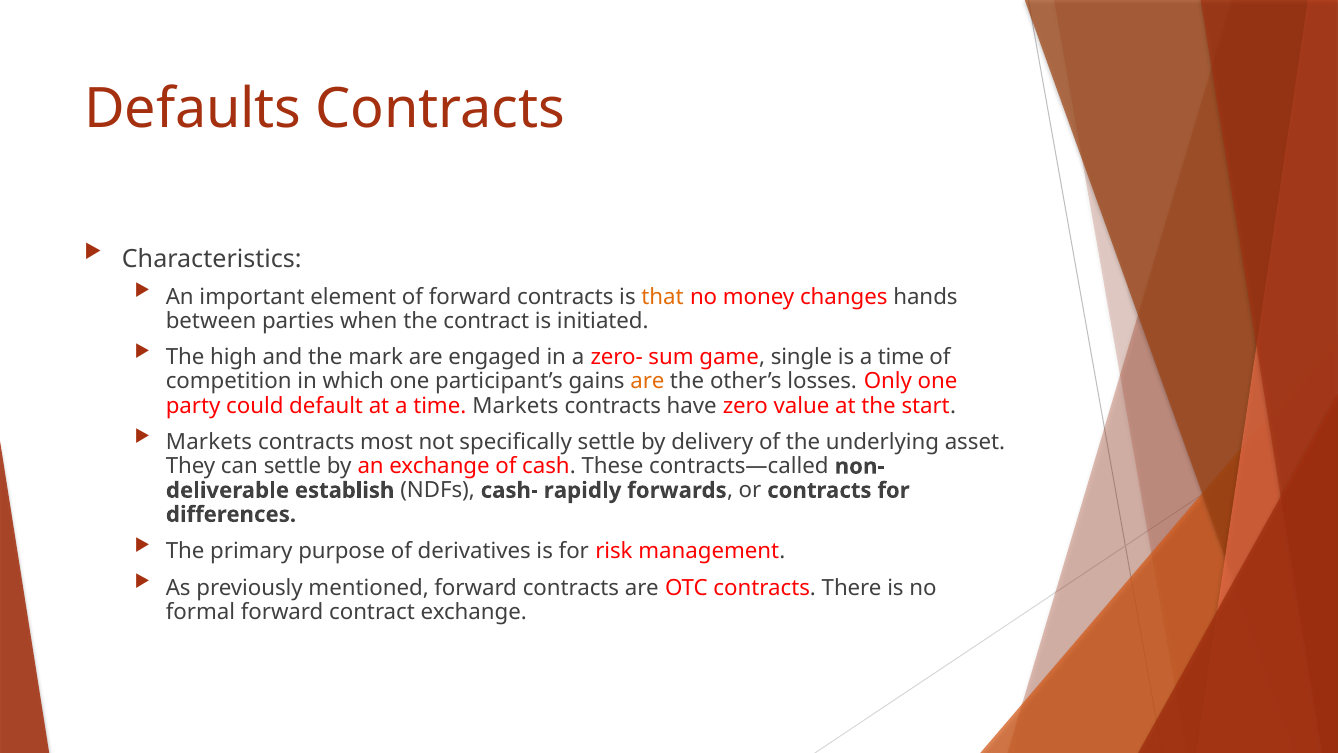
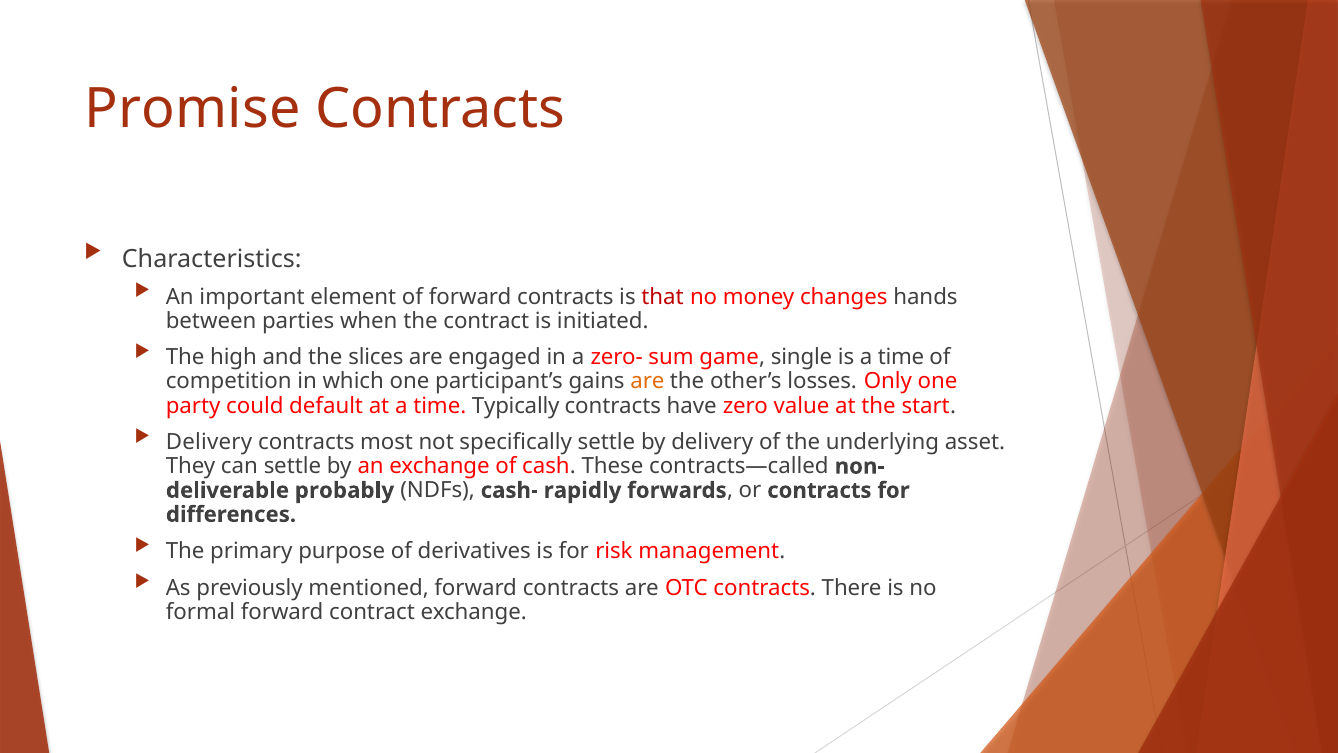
Defaults: Defaults -> Promise (193, 109)
that colour: orange -> red (663, 297)
mark: mark -> slices (376, 357)
time Markets: Markets -> Typically (516, 405)
Markets: Markets -> Delivery (209, 442)
establish: establish -> probably (344, 490)
